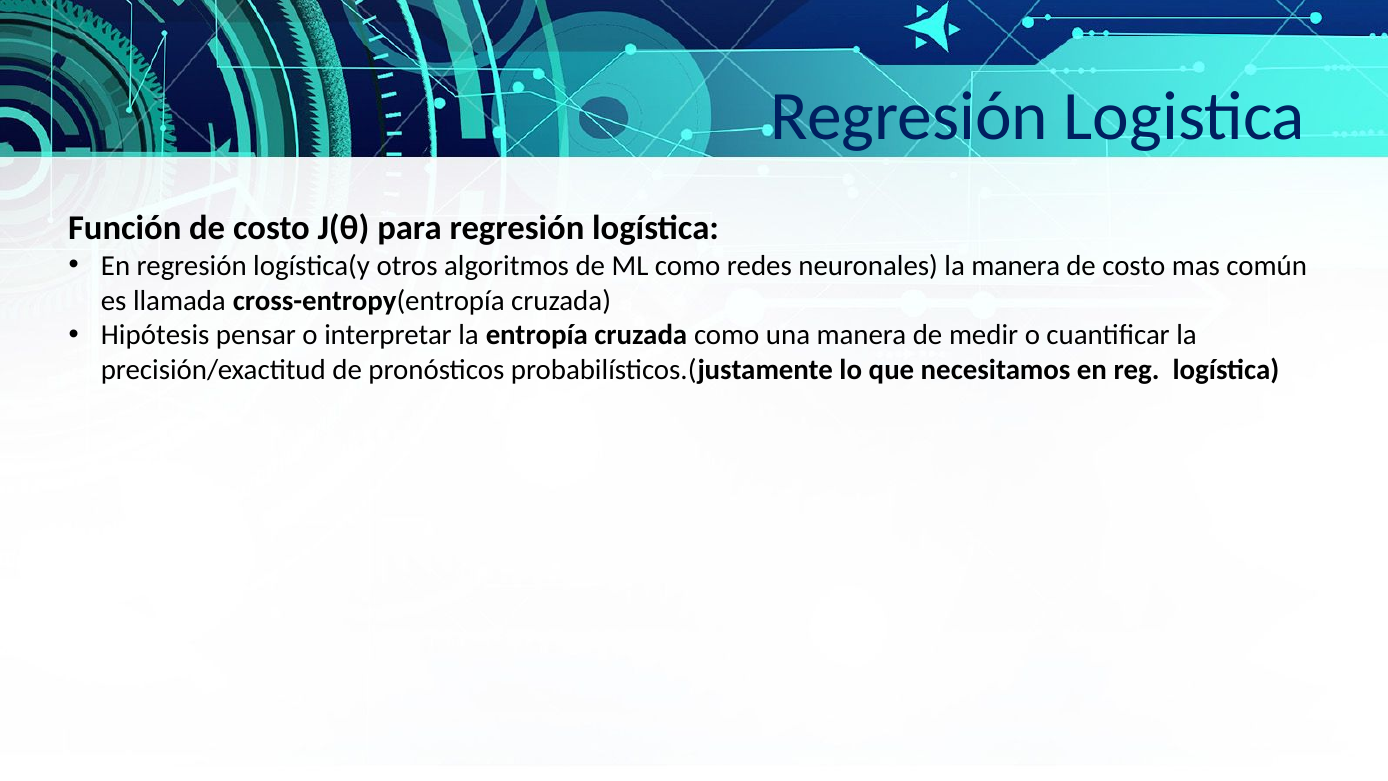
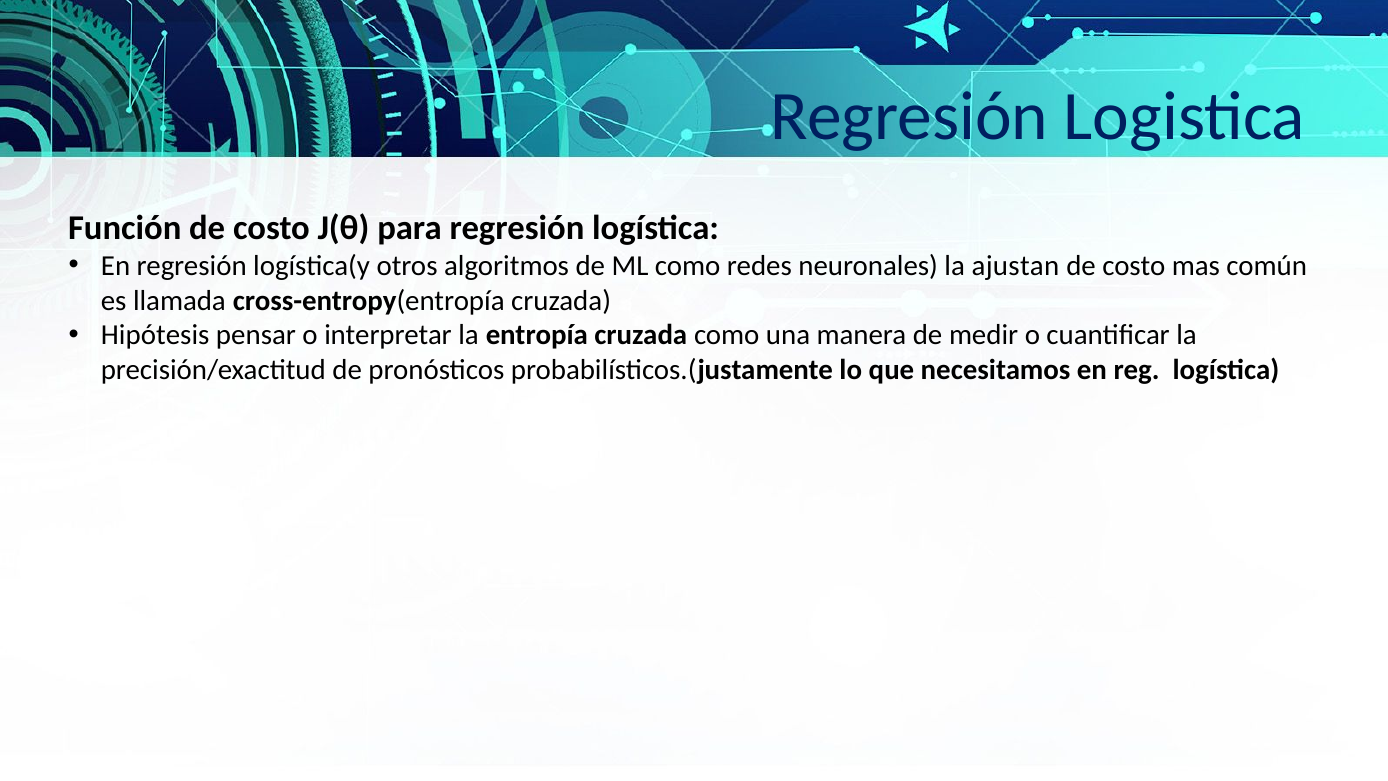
la manera: manera -> ajustan (1015, 266)
